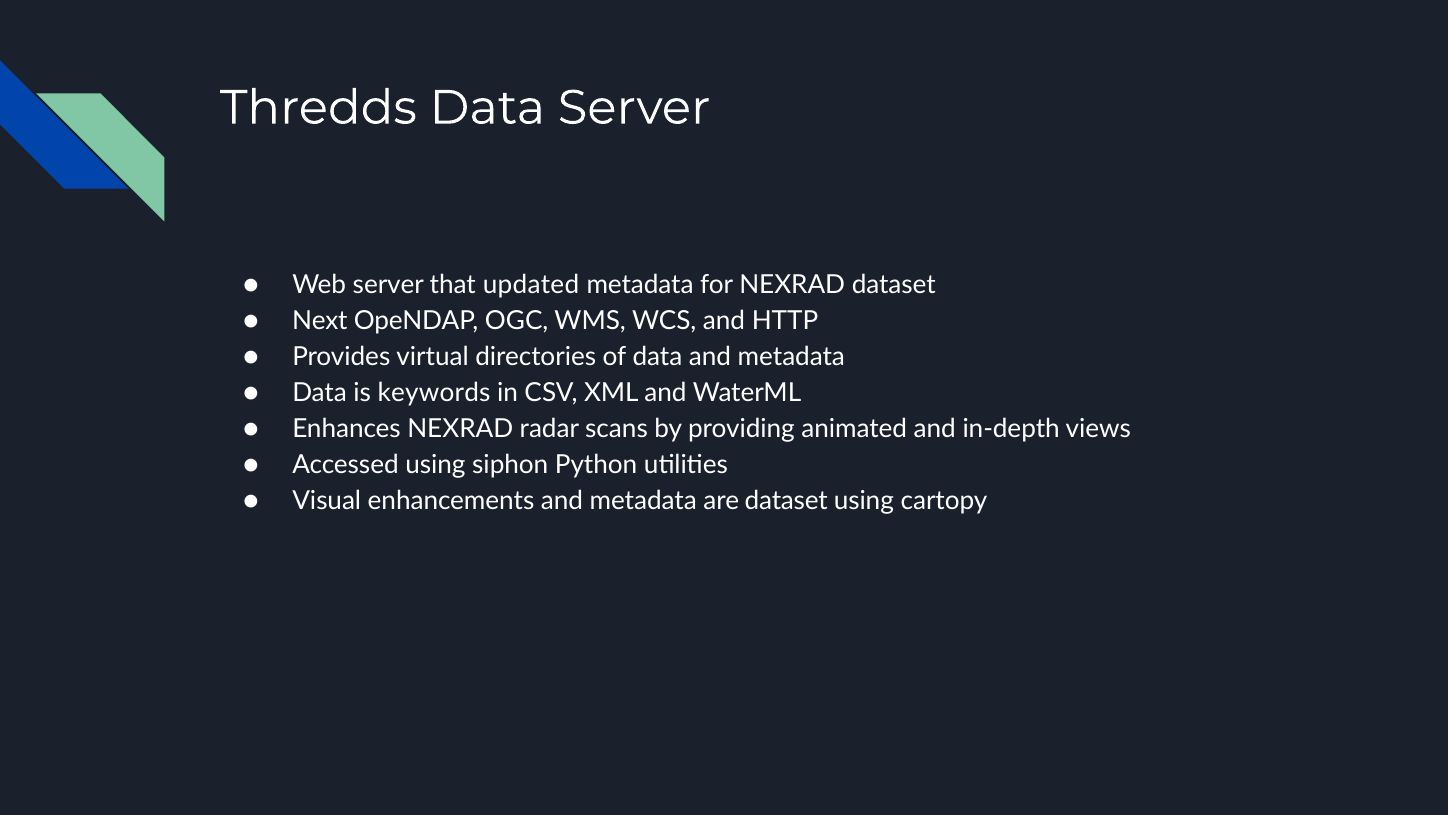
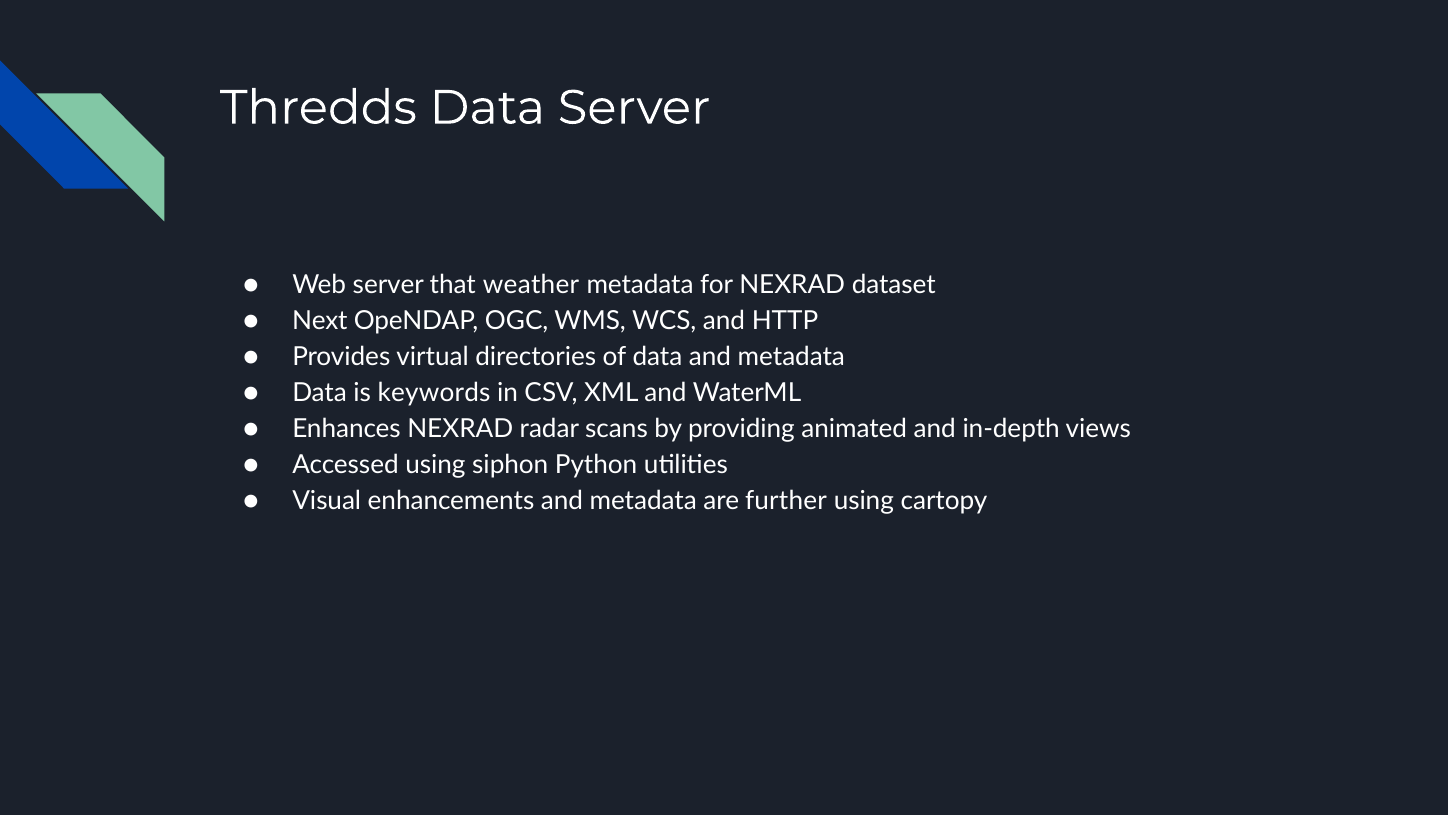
updated: updated -> weather (531, 285)
are dataset: dataset -> further (786, 501)
